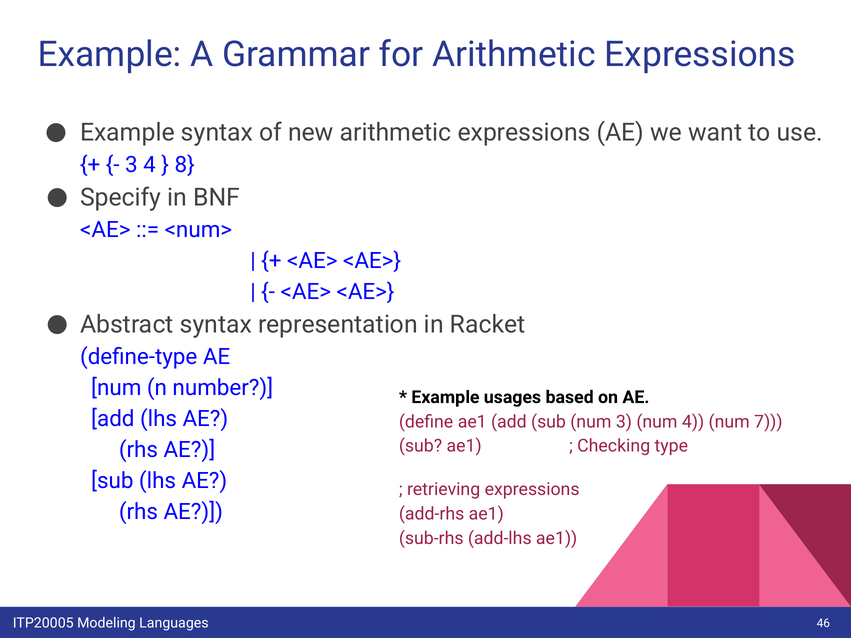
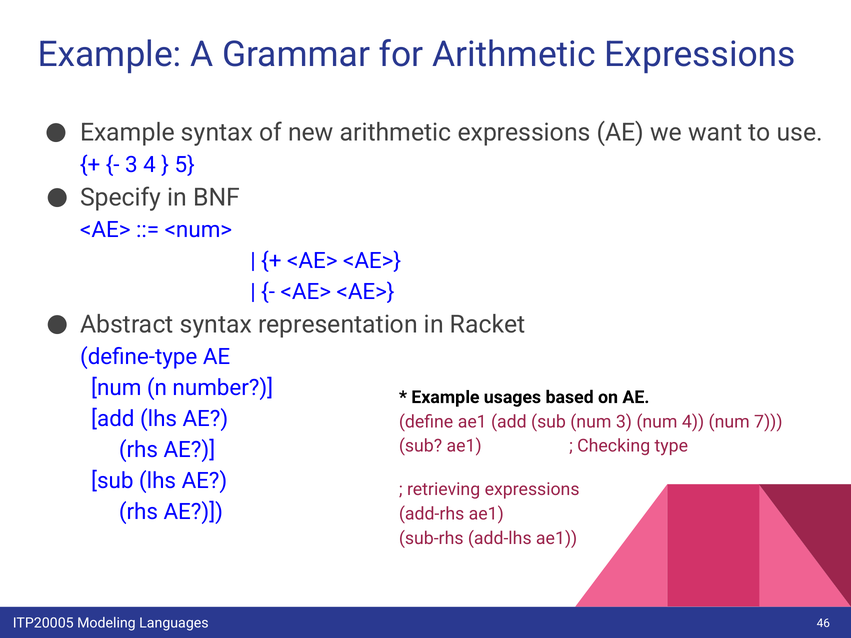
8: 8 -> 5 (185, 165)
